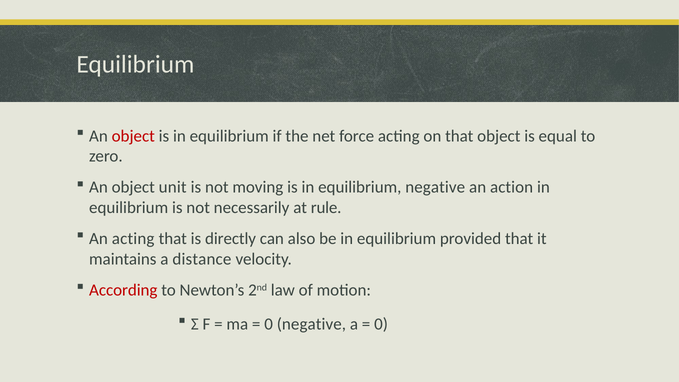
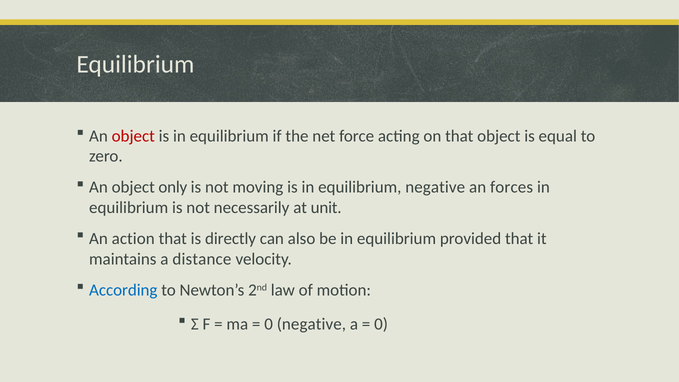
unit: unit -> only (173, 187)
action: action -> forces (512, 187)
rule: rule -> unit (326, 208)
An acting: acting -> action (133, 239)
According colour: red -> blue (123, 290)
